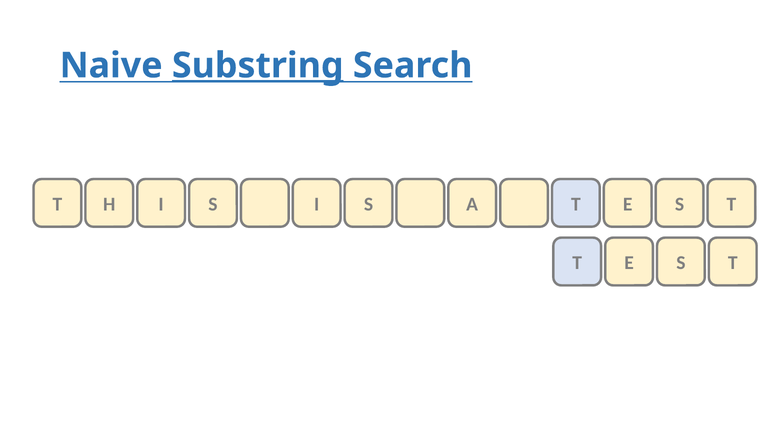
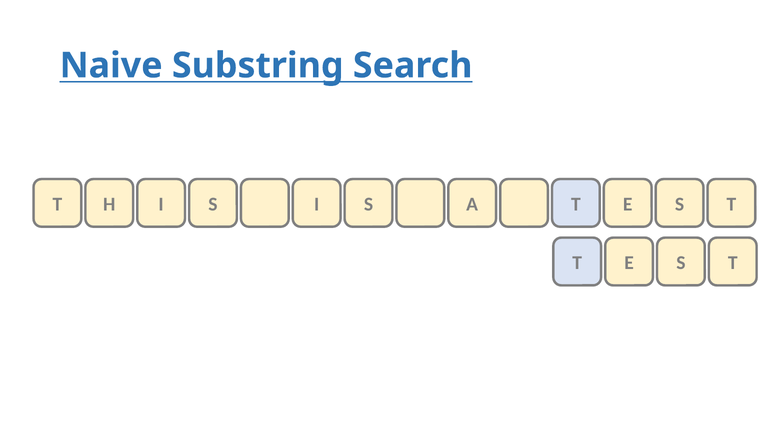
Substring underline: present -> none (258, 66)
